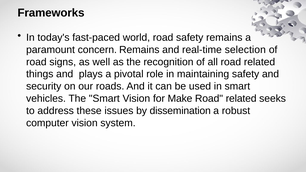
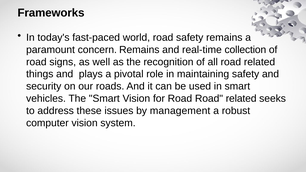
selection: selection -> collection (245, 50)
for Make: Make -> Road (180, 99)
dissemination: dissemination -> management (180, 111)
